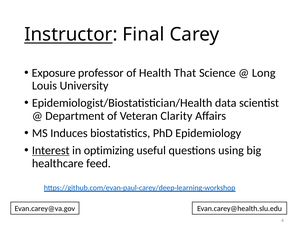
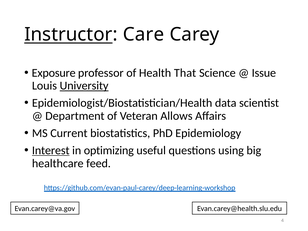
Final: Final -> Care (143, 34)
Long: Long -> Issue (264, 73)
University underline: none -> present (84, 86)
Clarity: Clarity -> Allows (176, 116)
Induces: Induces -> Current (69, 133)
